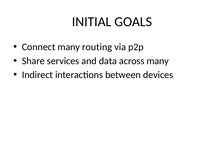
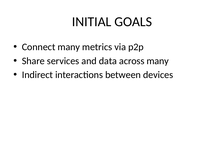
routing: routing -> metrics (97, 47)
